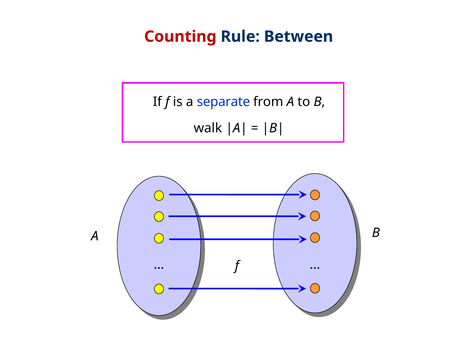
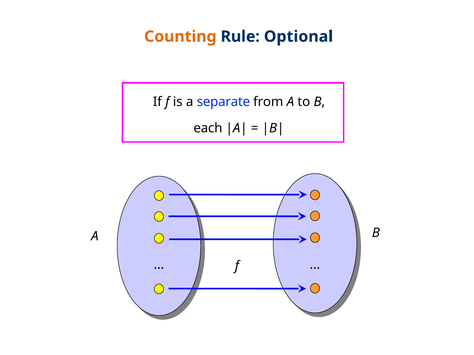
Counting colour: red -> orange (180, 37)
Between: Between -> Optional (298, 37)
walk: walk -> each (208, 128)
